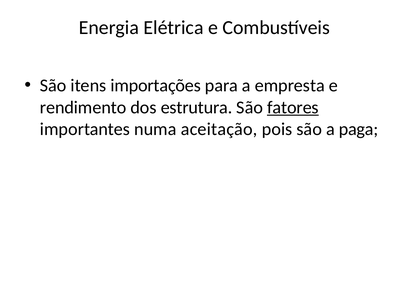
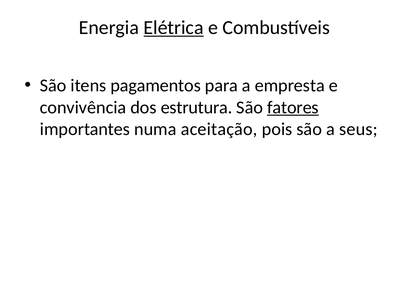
Elétrica underline: none -> present (174, 28)
importações: importações -> pagamentos (156, 86)
rendimento: rendimento -> convivência (83, 108)
paga: paga -> seus (358, 129)
